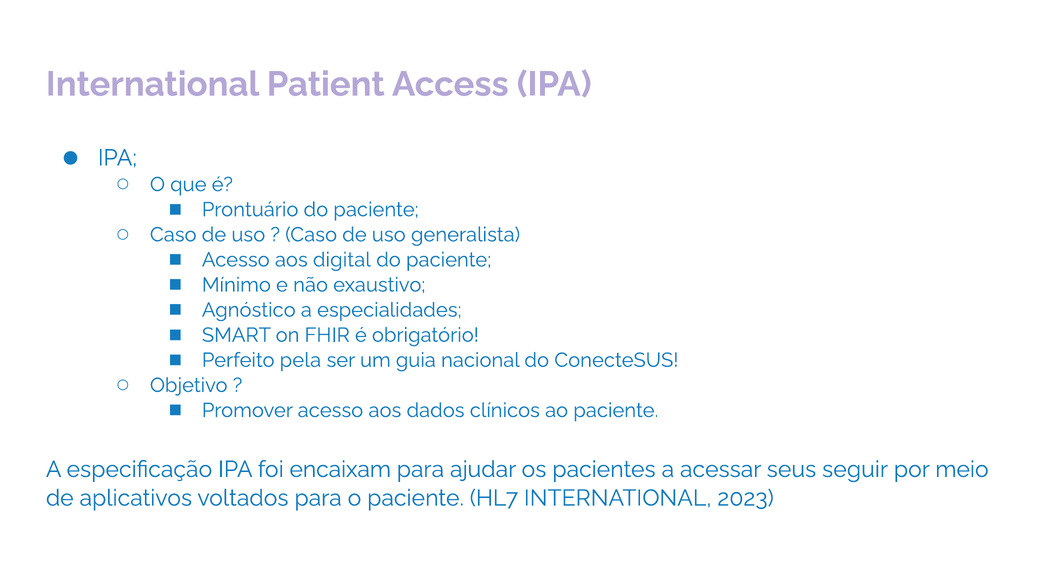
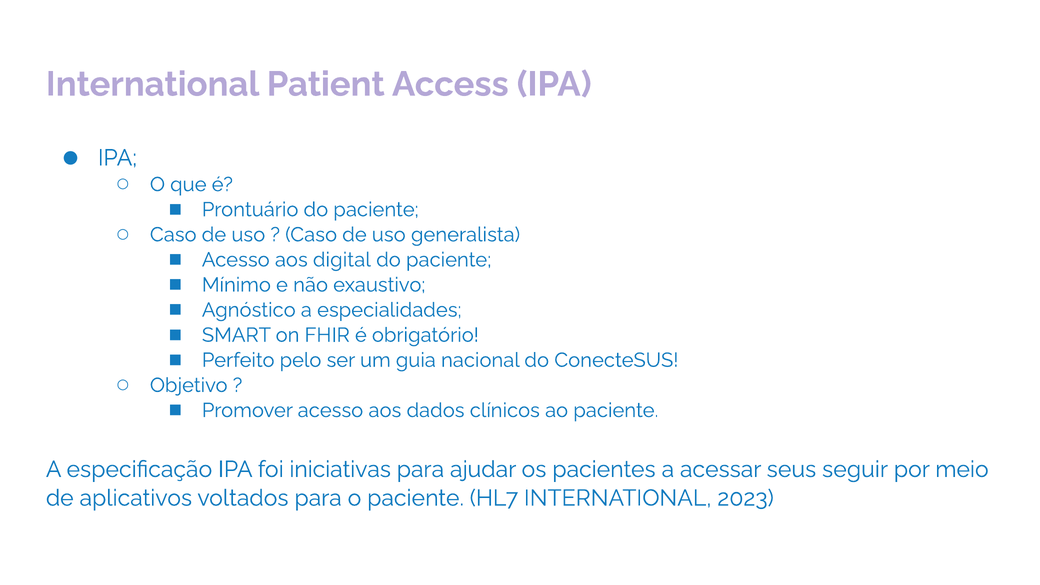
pela: pela -> pelo (300, 360)
encaixam: encaixam -> iniciativas (340, 469)
